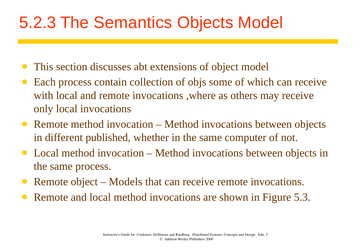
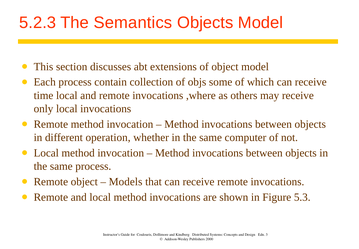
with: with -> time (44, 95)
published: published -> operation (108, 137)
